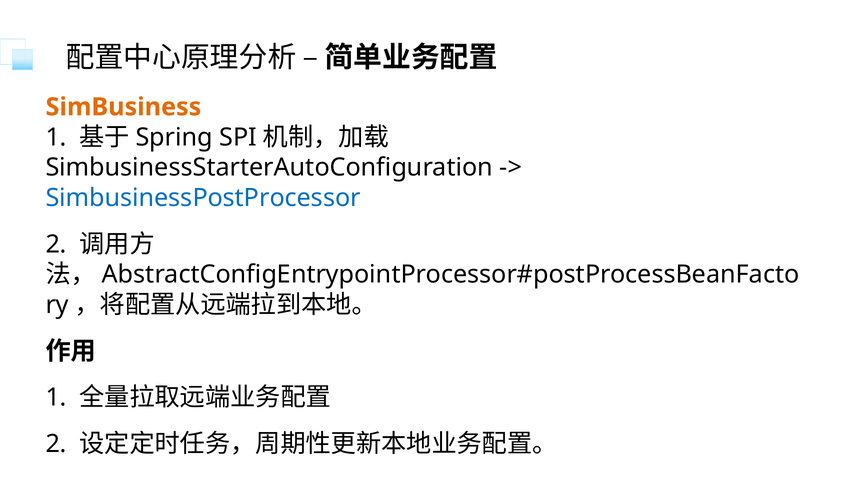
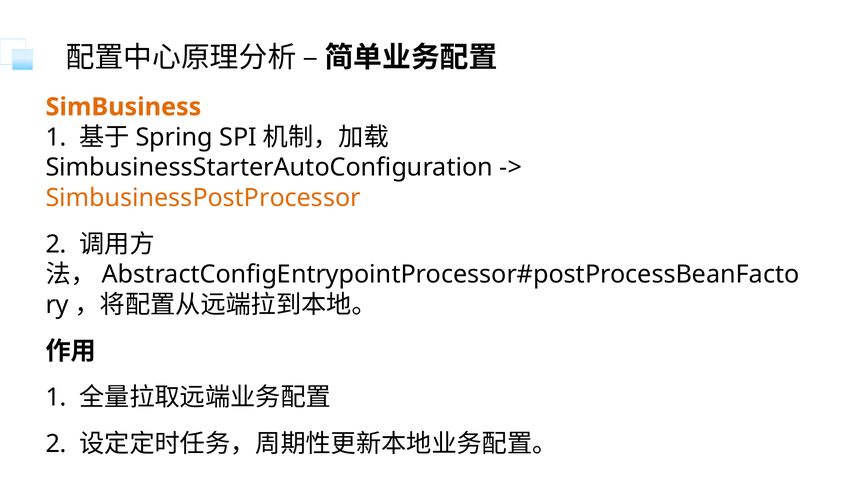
SimbusinessPostProcessor colour: blue -> orange (203, 198)
